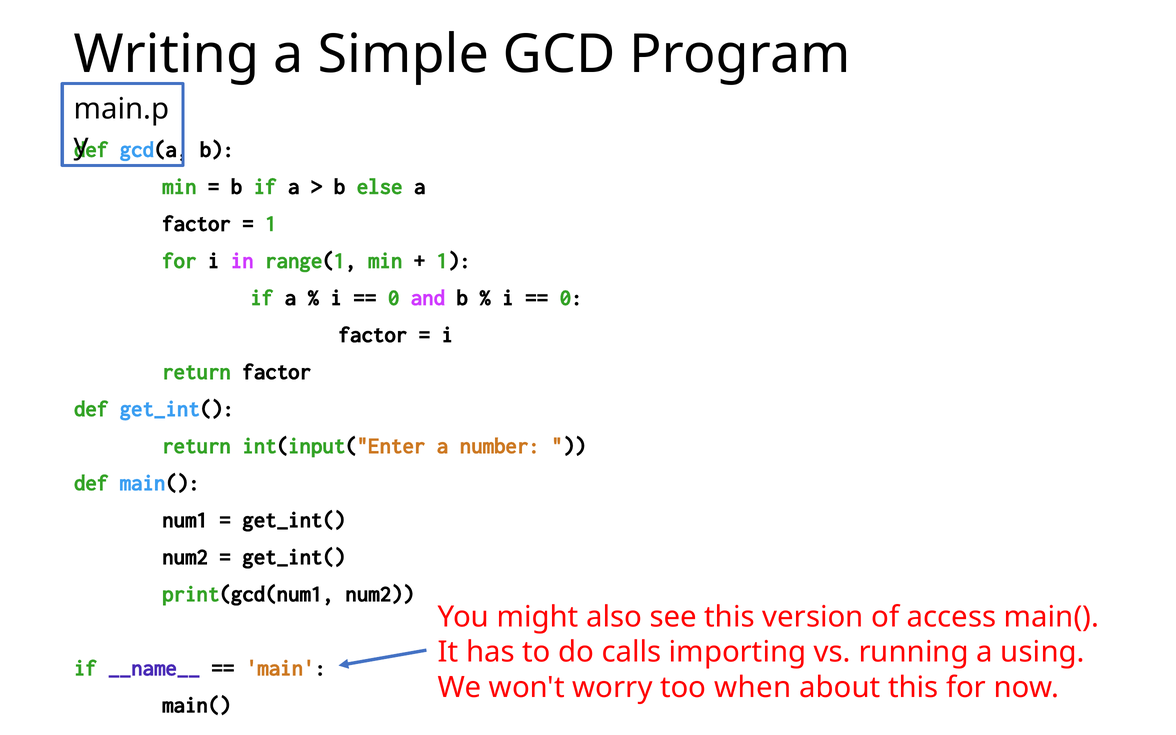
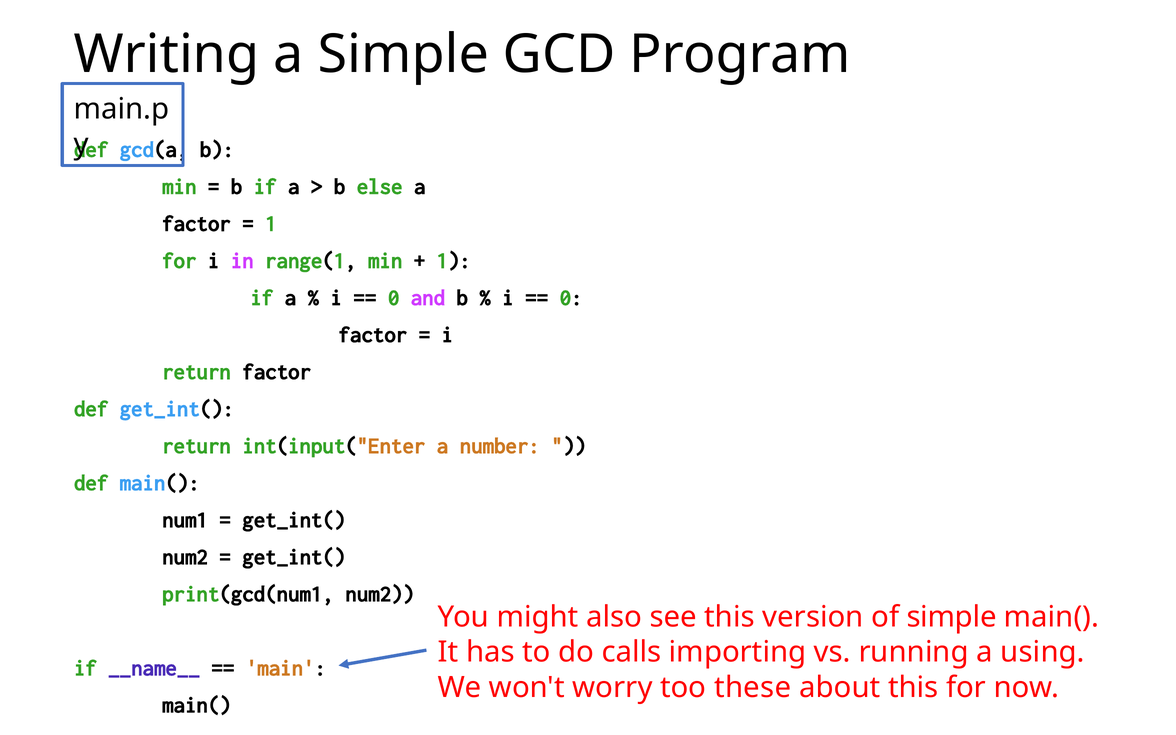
of access: access -> simple (952, 617)
when: when -> these (753, 687)
